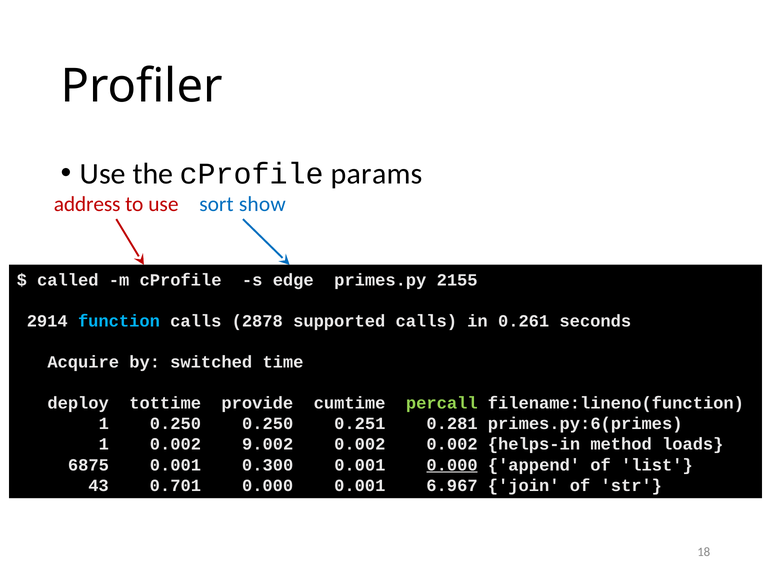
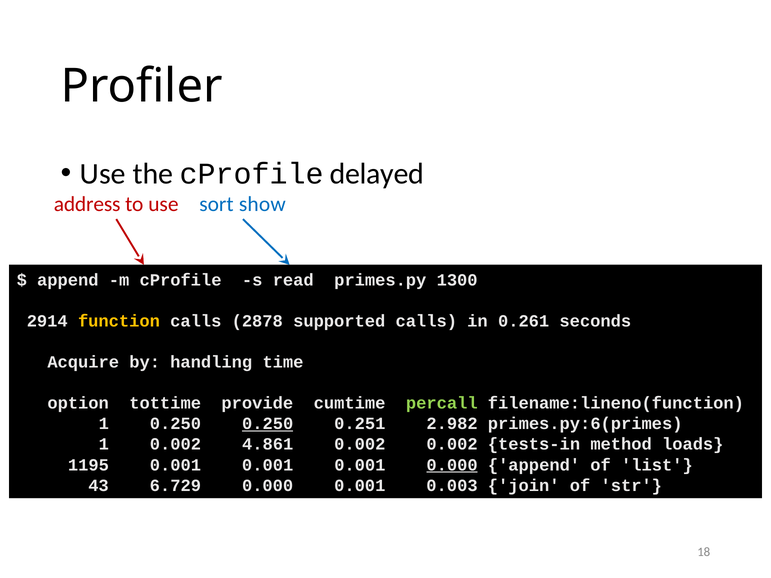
params: params -> delayed (377, 174)
called: called -> append (68, 280)
edge: edge -> read (293, 280)
2155: 2155 -> 1300 (457, 280)
function colour: light blue -> yellow (119, 321)
switched: switched -> handling (211, 362)
deploy: deploy -> option (78, 403)
0.250 underline: none -> present (268, 424)
0.281: 0.281 -> 2.982 (452, 424)
9.002: 9.002 -> 4.861 (268, 445)
helps-in: helps-in -> tests-in (534, 445)
6875: 6875 -> 1195 (88, 465)
0.300: 0.300 -> 0.001 (268, 465)
0.701: 0.701 -> 6.729 (175, 486)
6.967: 6.967 -> 0.003 (452, 486)
